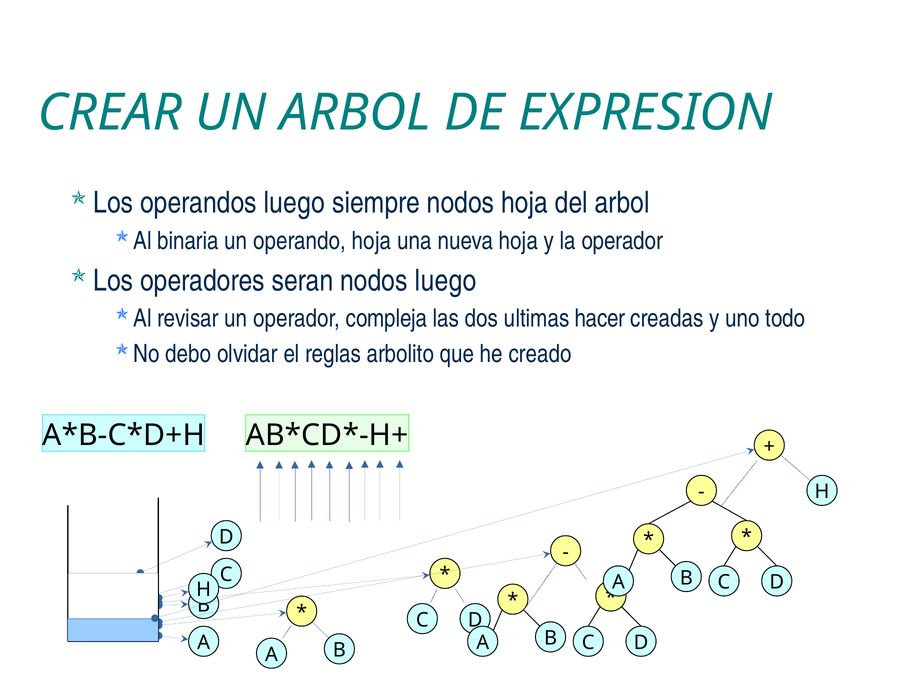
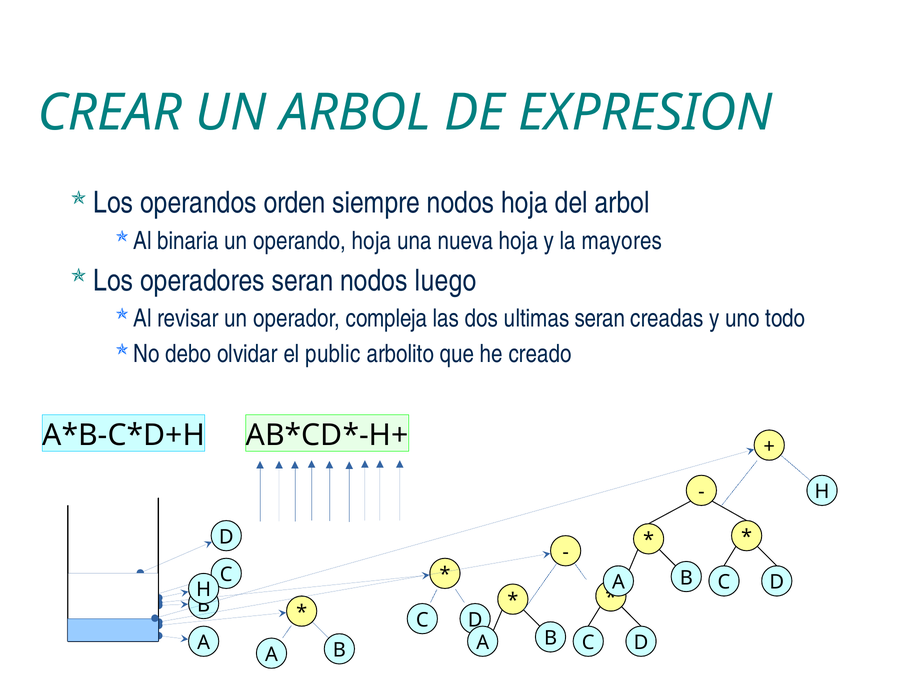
operandos luego: luego -> orden (295, 203)
la operador: operador -> mayores (622, 241)
ultimas hacer: hacer -> seran (600, 318)
reglas: reglas -> public (333, 354)
